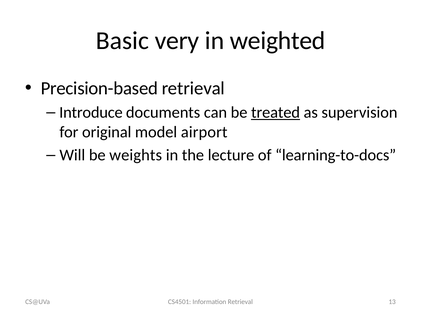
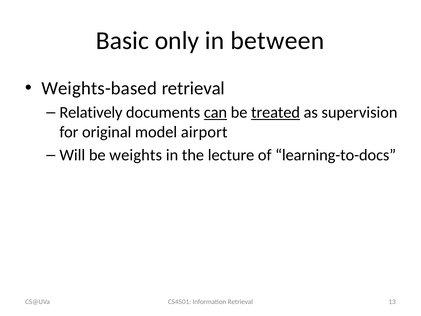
very: very -> only (177, 41)
weighted: weighted -> between (277, 41)
Precision-based: Precision-based -> Weights-based (99, 88)
Introduce: Introduce -> Relatively (91, 112)
can underline: none -> present (215, 112)
